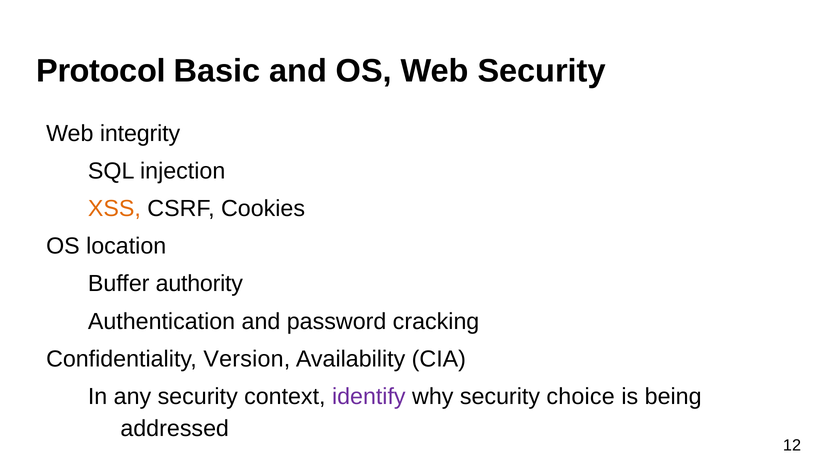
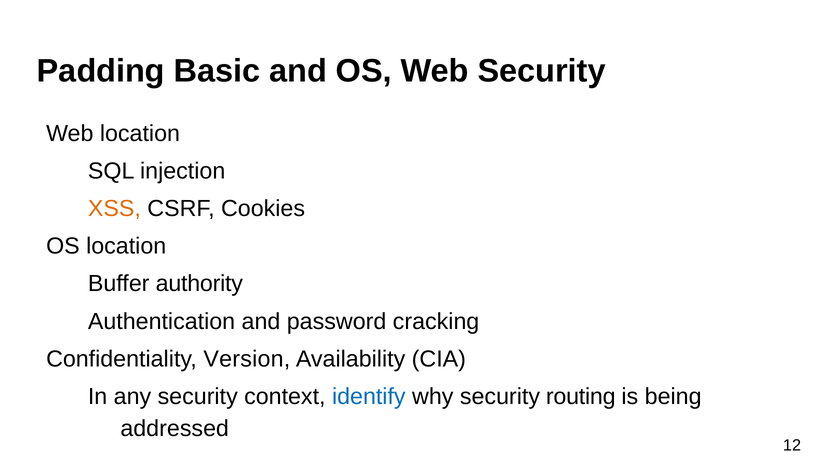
Protocol: Protocol -> Padding (101, 71)
Web integrity: integrity -> location (140, 133)
identify colour: purple -> blue (369, 397)
choice: choice -> routing (581, 397)
